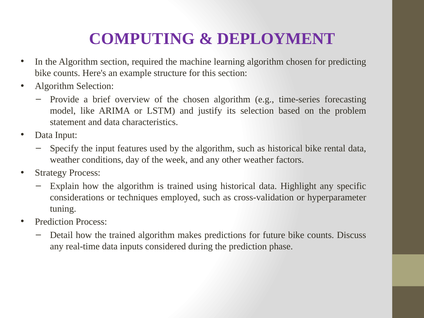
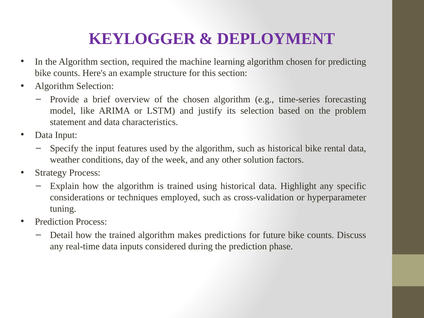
COMPUTING: COMPUTING -> KEYLOGGER (142, 39)
other weather: weather -> solution (259, 160)
